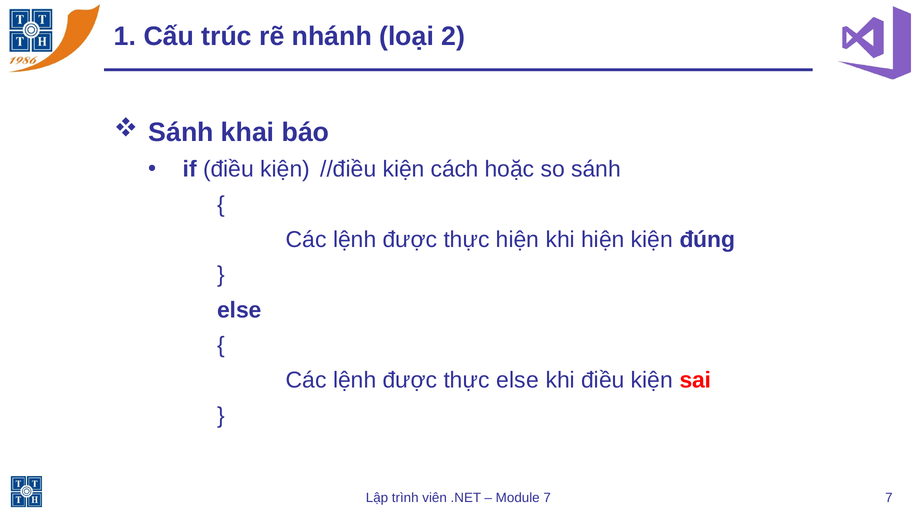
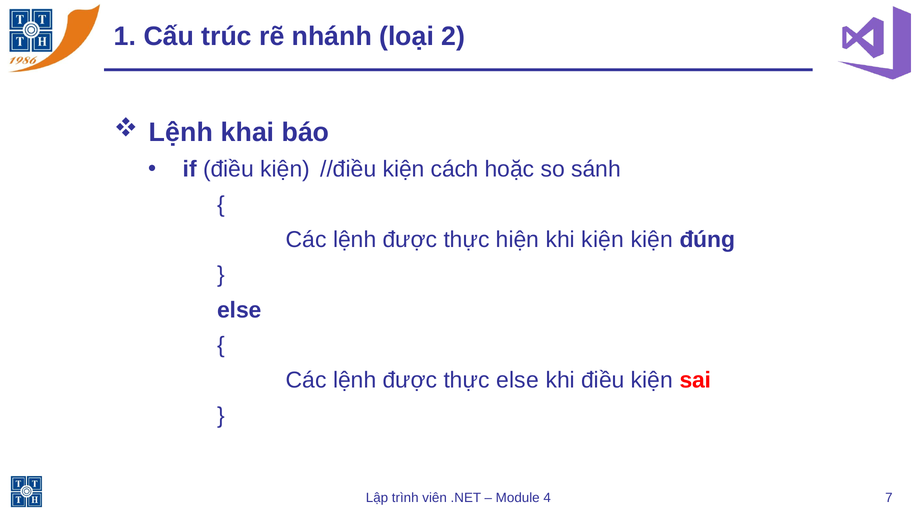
Sánh: Sánh -> Lệnh (181, 132)
khi hiện: hiện -> kiện (603, 240)
7: 7 -> 4 (547, 498)
